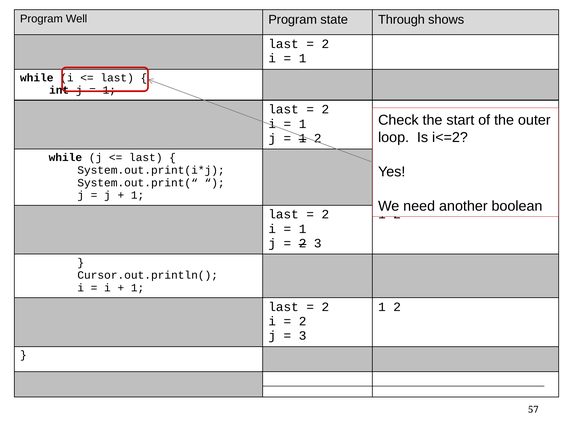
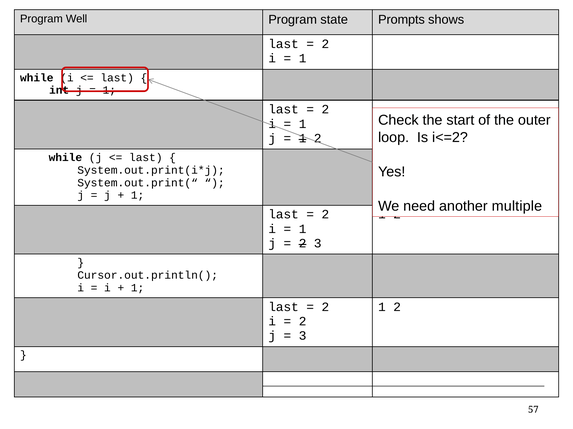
Through: Through -> Prompts (401, 20)
boolean: boolean -> multiple (517, 206)
